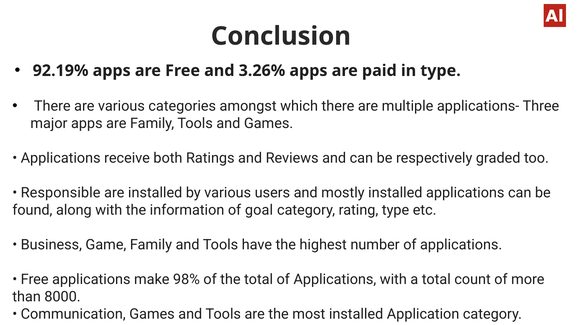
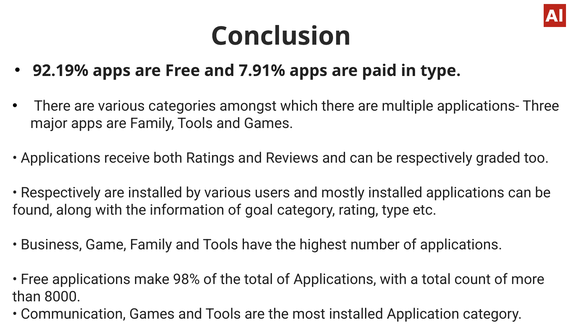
3.26%: 3.26% -> 7.91% (262, 71)
Responsible: Responsible -> Respectively (61, 193)
